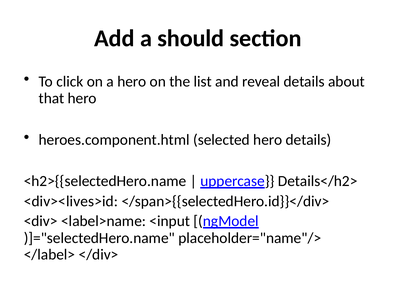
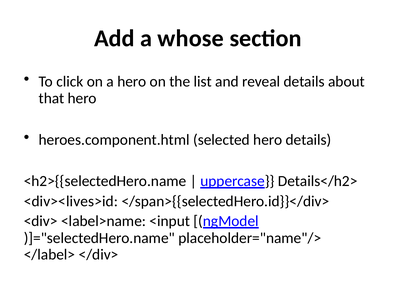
should: should -> whose (191, 38)
